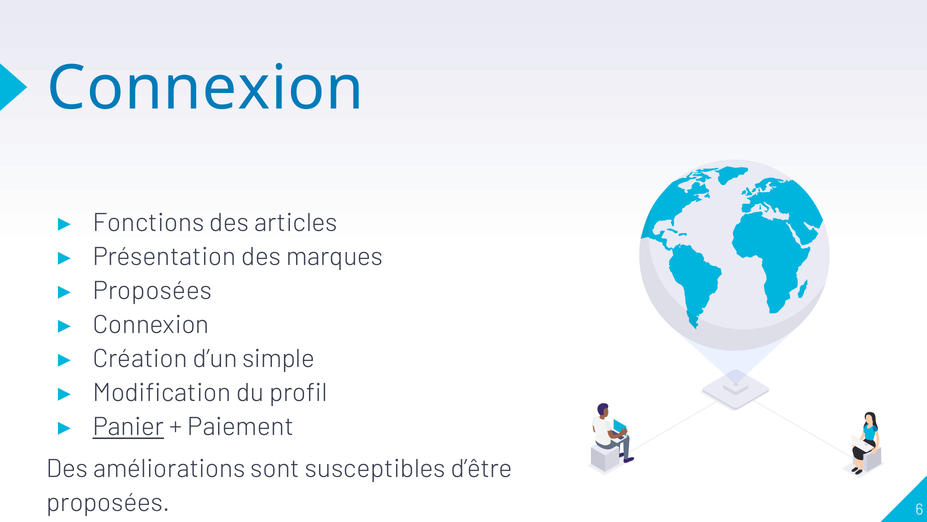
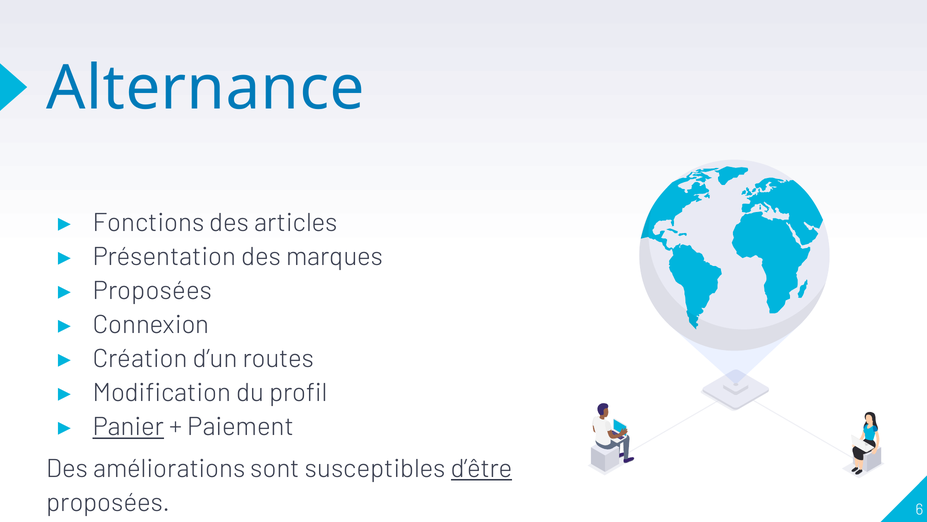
Connexion: Connexion -> Alternance (205, 88)
simple: simple -> routes (278, 359)
d’être underline: none -> present (482, 468)
